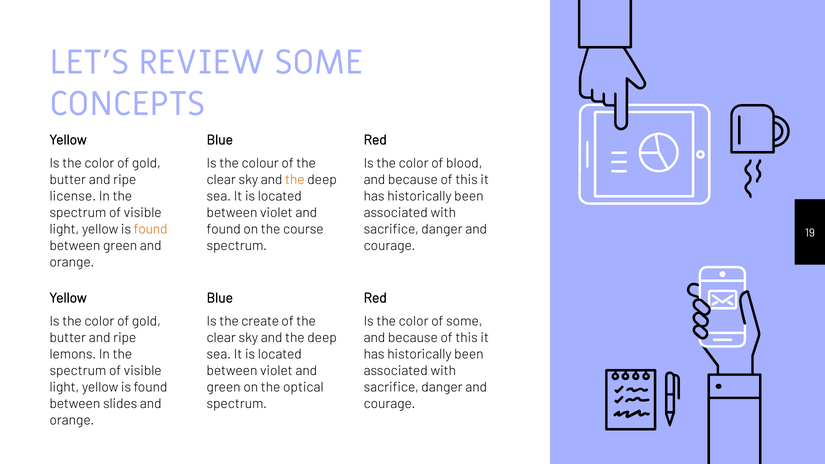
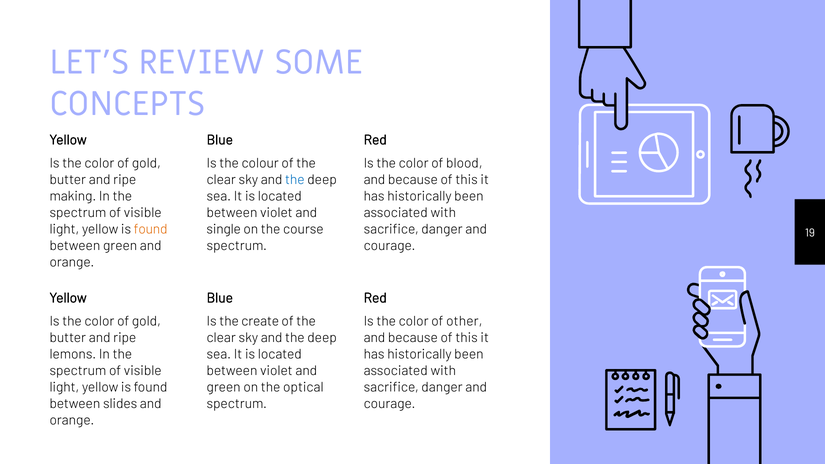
the colour: orange -> blue (295, 180)
license: license -> making (73, 196)
found: found -> single (224, 229)
of some: some -> other (464, 321)
